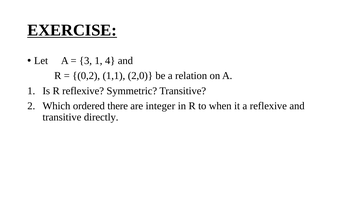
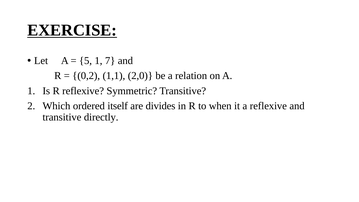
3: 3 -> 5 (86, 61)
4: 4 -> 7 (110, 61)
there: there -> itself (118, 106)
integer: integer -> divides (161, 106)
